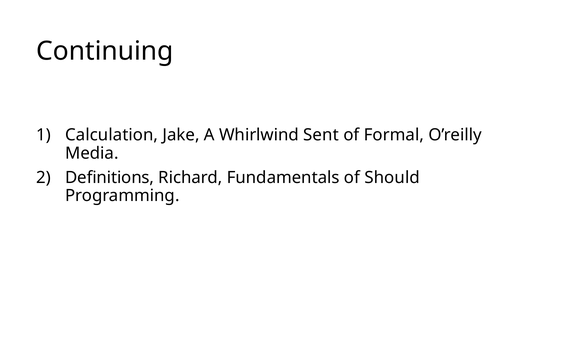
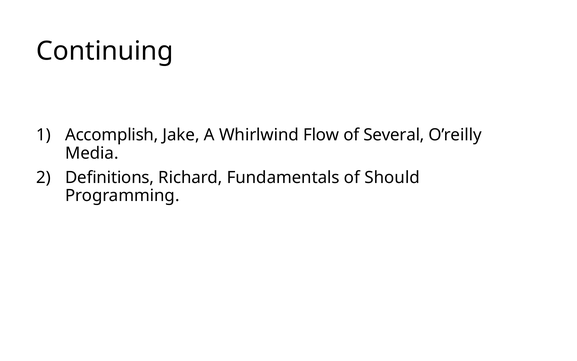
Calculation: Calculation -> Accomplish (112, 135)
Sent: Sent -> Flow (321, 135)
Formal: Formal -> Several (394, 135)
